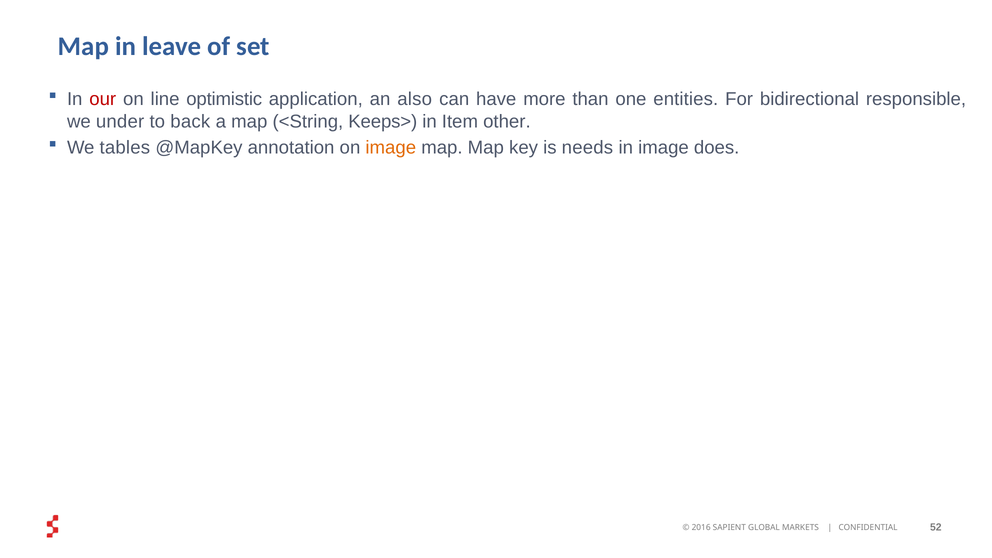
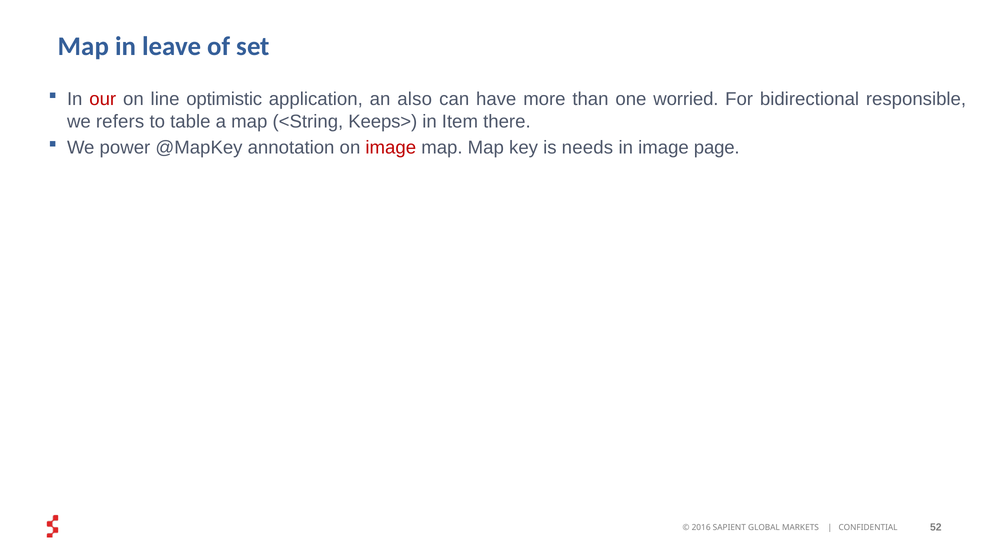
entities: entities -> worried (686, 99)
under: under -> refers (120, 122)
back: back -> table (190, 122)
other: other -> there (507, 122)
tables: tables -> power (125, 148)
image colour: orange -> red (391, 148)
does: does -> page (717, 148)
